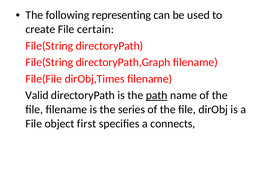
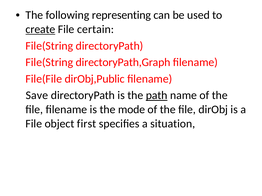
create underline: none -> present (40, 29)
dirObj,Times: dirObj,Times -> dirObj,Public (95, 79)
Valid: Valid -> Save (37, 96)
series: series -> mode (132, 110)
connects: connects -> situation (173, 124)
